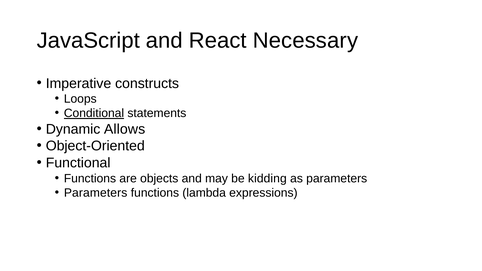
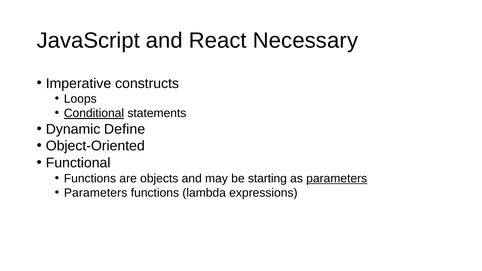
Allows: Allows -> Define (125, 129)
kidding: kidding -> starting (267, 178)
parameters underline: none -> present (337, 178)
